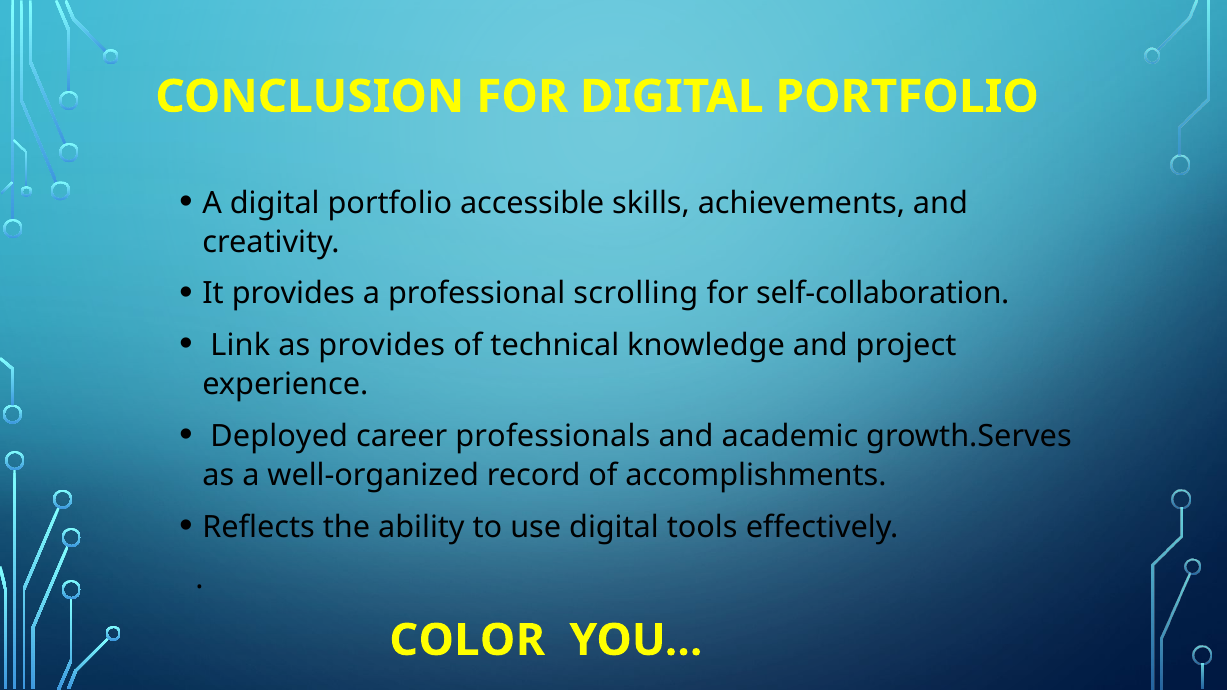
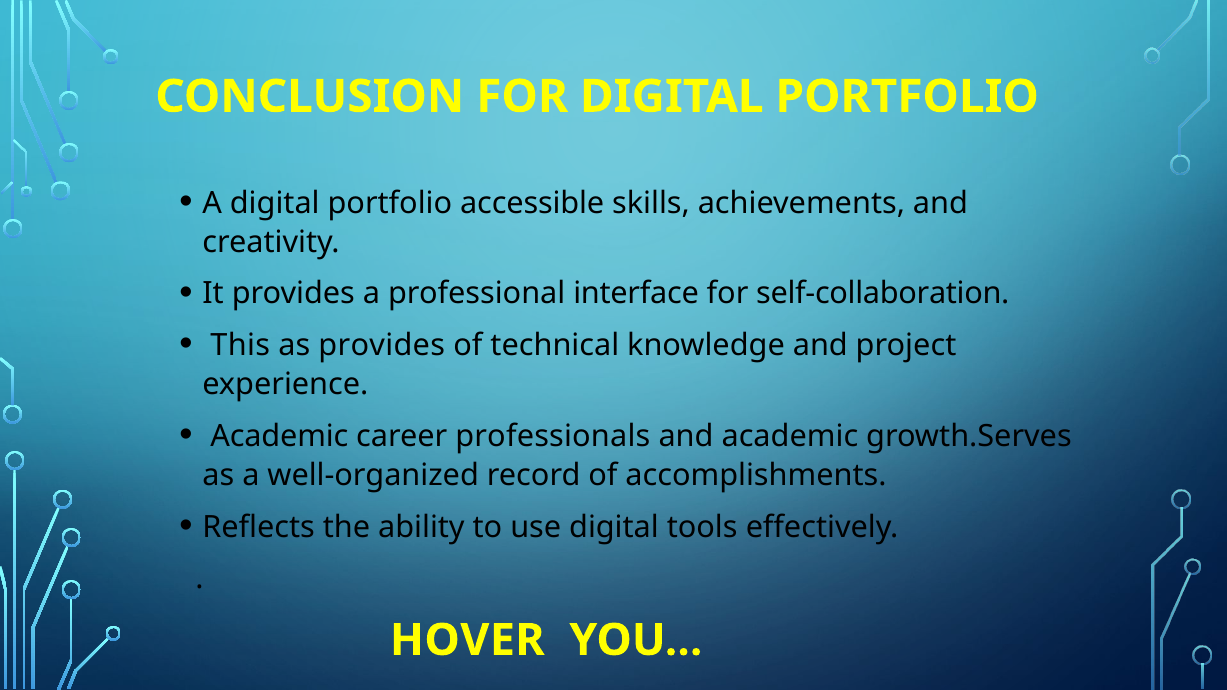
scrolling: scrolling -> interface (636, 294)
Link: Link -> This (240, 345)
Deployed: Deployed -> Academic (279, 436)
COLOR: COLOR -> HOVER (467, 640)
